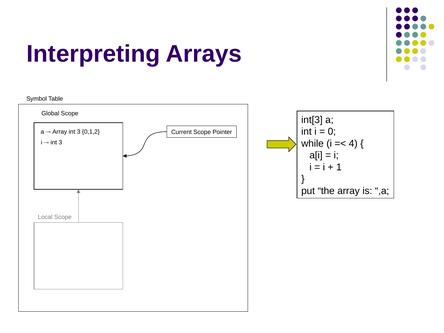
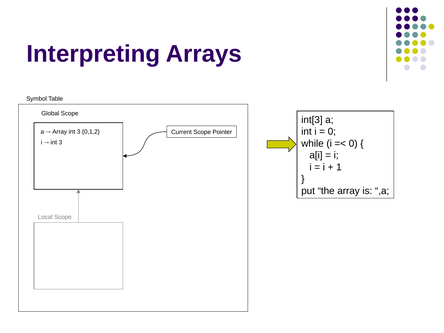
4: 4 -> 0 (353, 143)
